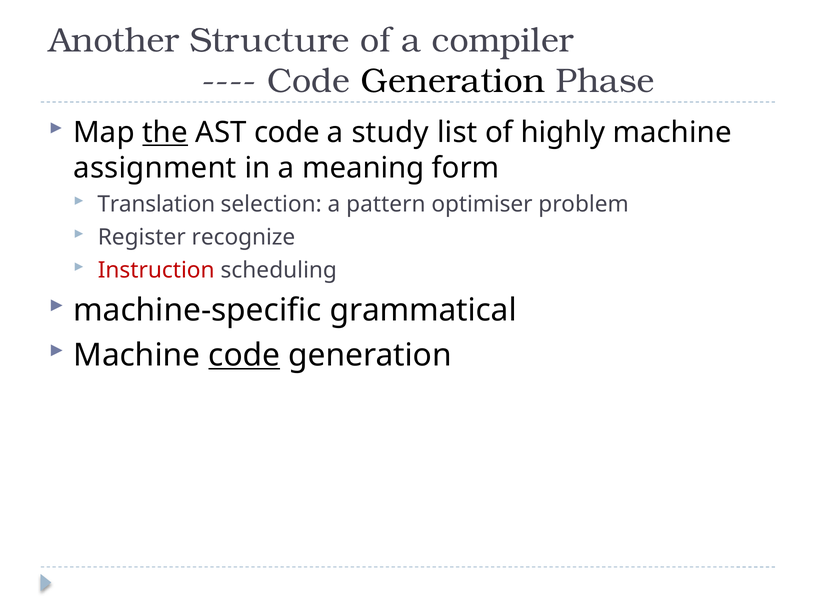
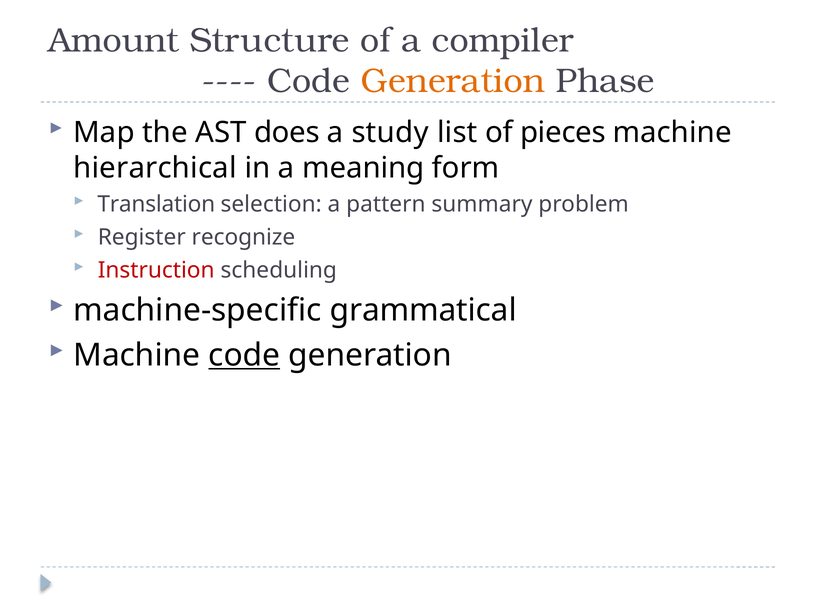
Another: Another -> Amount (114, 40)
Generation colour: black -> orange (453, 81)
the underline: present -> none (165, 133)
AST code: code -> does (287, 133)
highly: highly -> pieces (563, 133)
assignment: assignment -> hierarchical (155, 168)
optimiser: optimiser -> summary (482, 204)
